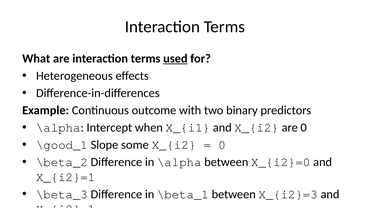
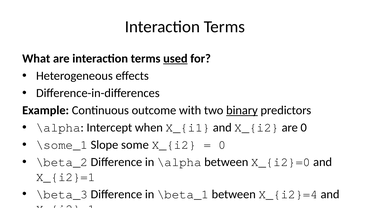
binary underline: none -> present (242, 110)
\good_1: \good_1 -> \some_1 (62, 145)
X_{i2}=3: X_{i2}=3 -> X_{i2}=4 (288, 194)
